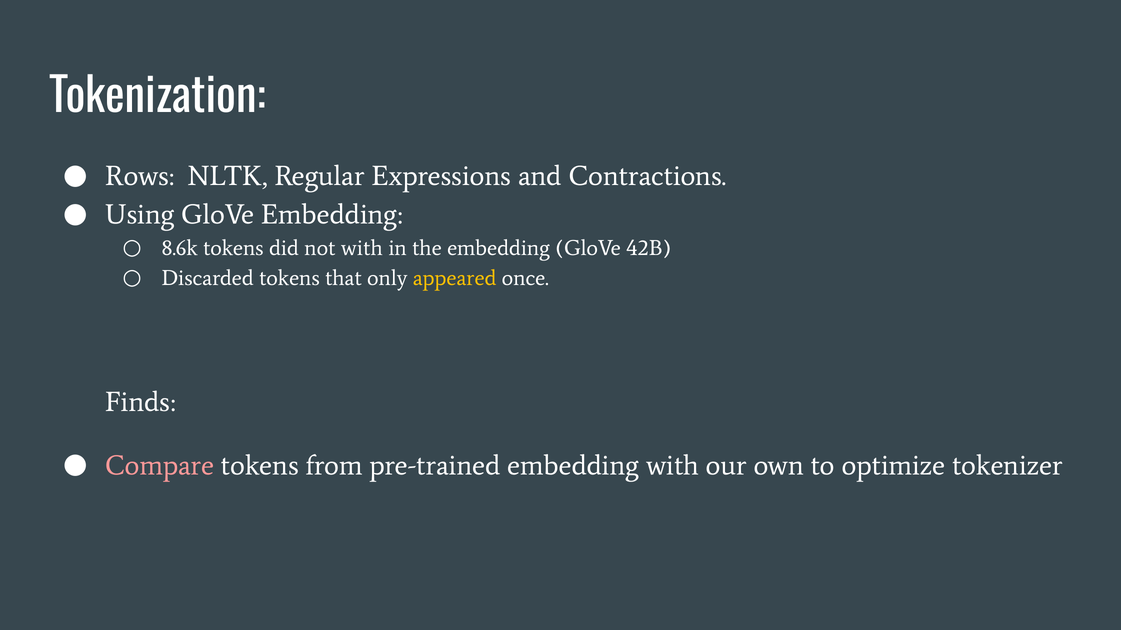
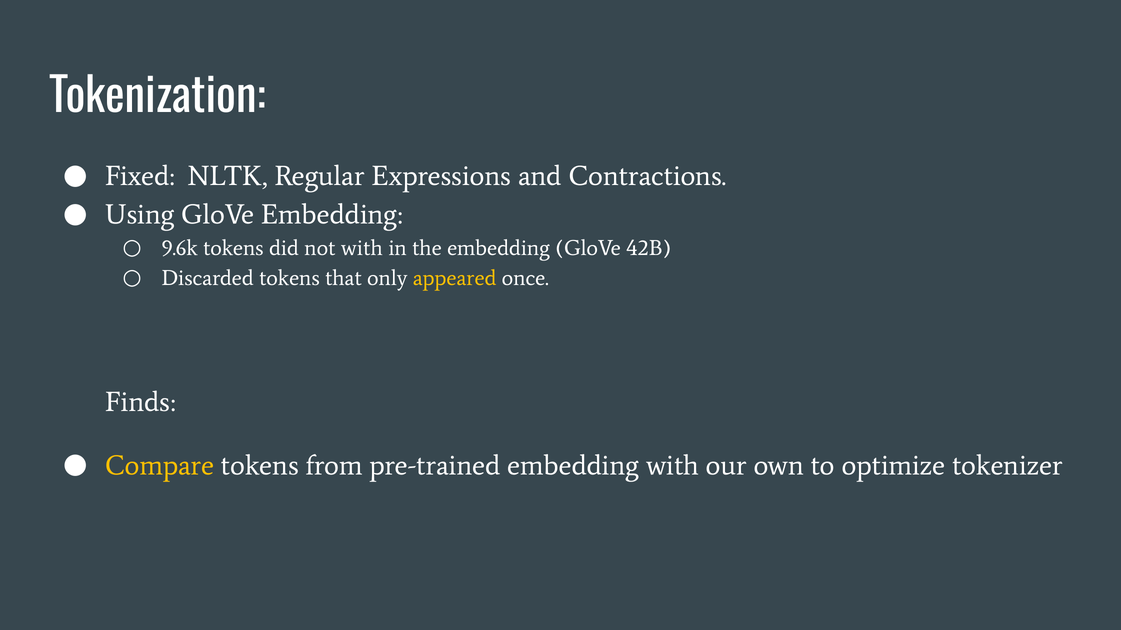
Rows: Rows -> Fixed (140, 176)
8.6k: 8.6k -> 9.6k (180, 248)
Compare colour: pink -> yellow (160, 466)
